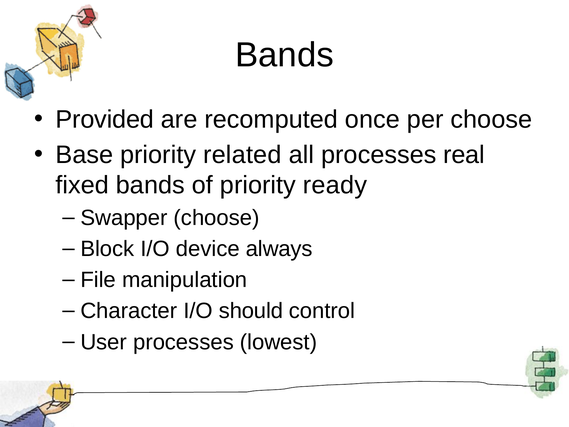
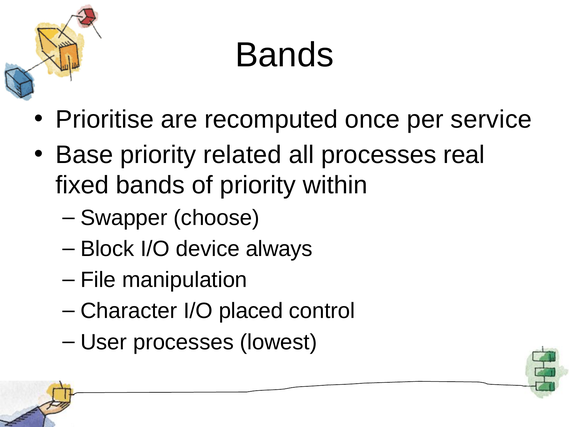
Provided: Provided -> Prioritise (105, 119)
per choose: choose -> service (491, 119)
ready: ready -> within (335, 185)
should: should -> placed (251, 311)
